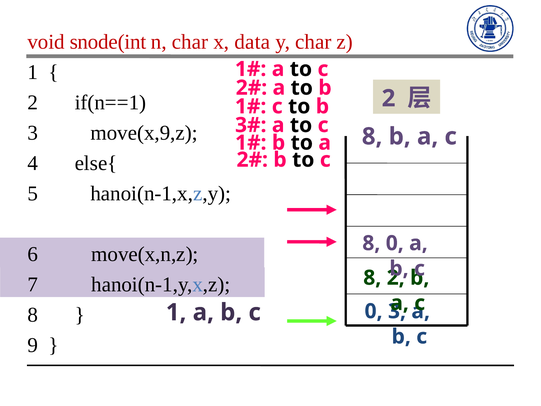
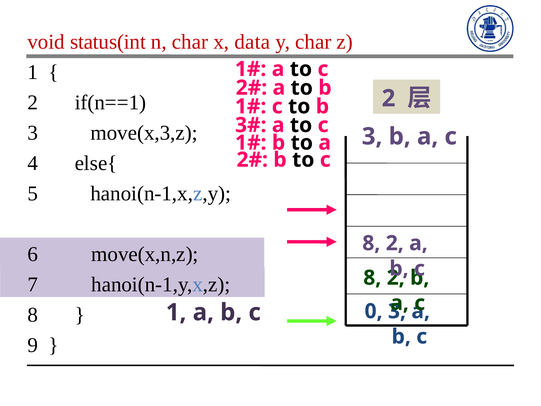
snode(int: snode(int -> status(int (108, 42)
move(x,9,z: move(x,9,z -> move(x,3,z (144, 133)
8: 8 -> 3 (372, 136)
0: 0 -> 2 (395, 243)
